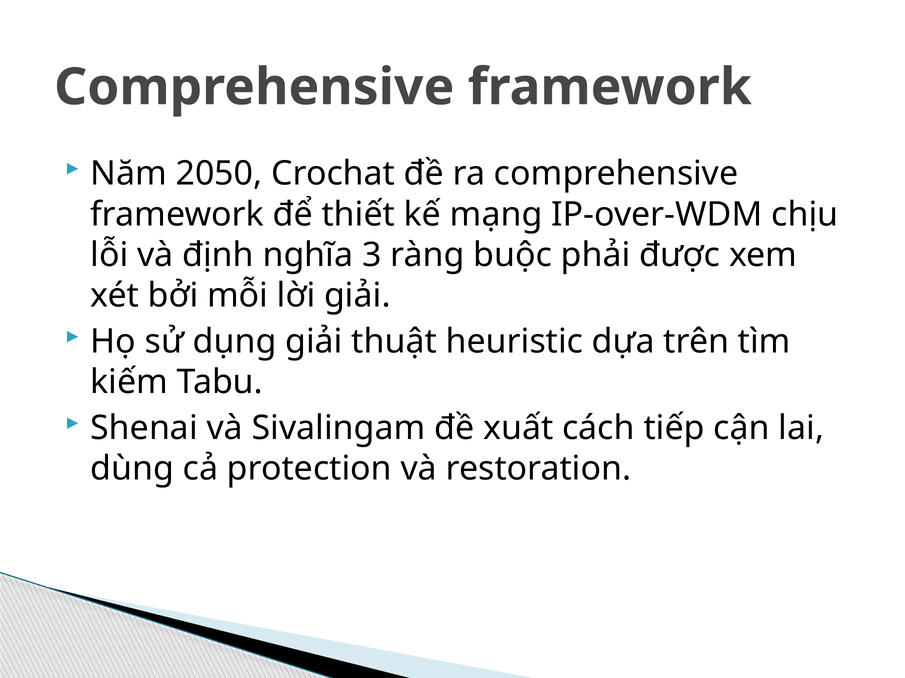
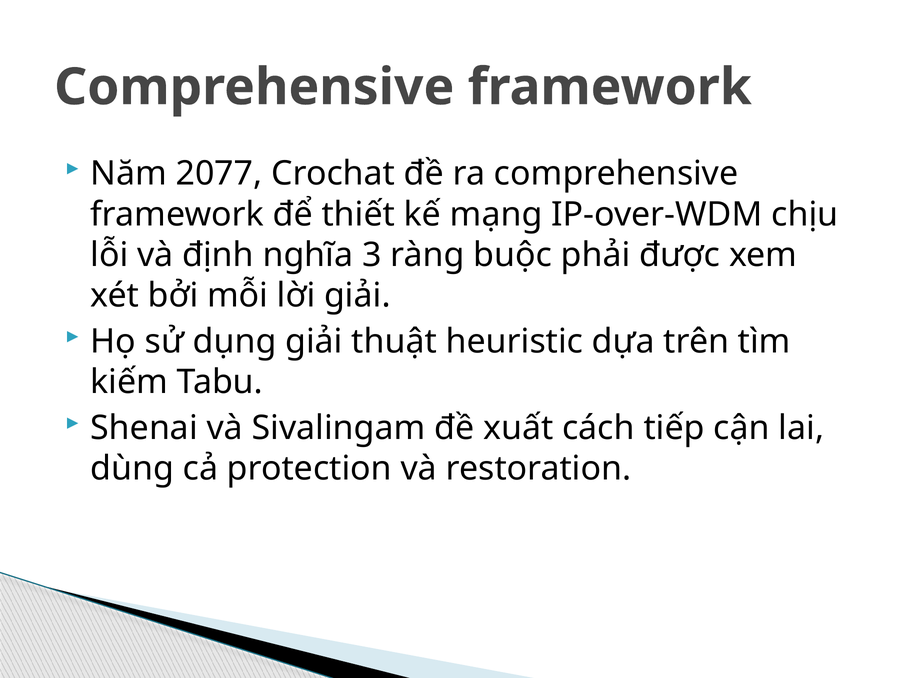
2050: 2050 -> 2077 (219, 174)
